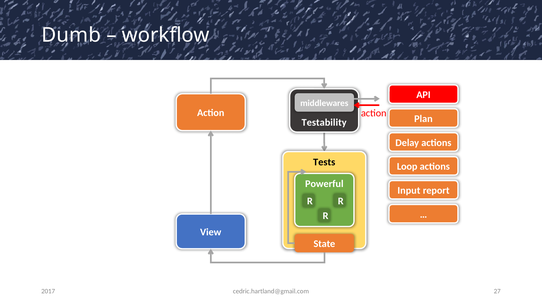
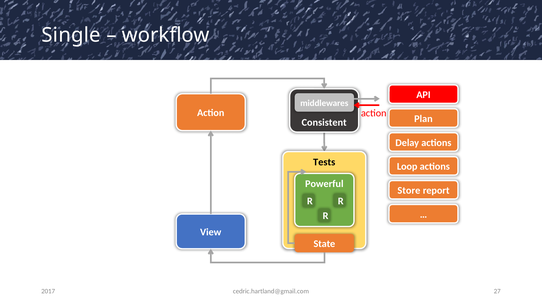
Dumb: Dumb -> Single (71, 35)
Testability: Testability -> Consistent (324, 123)
Input: Input -> Store (409, 190)
